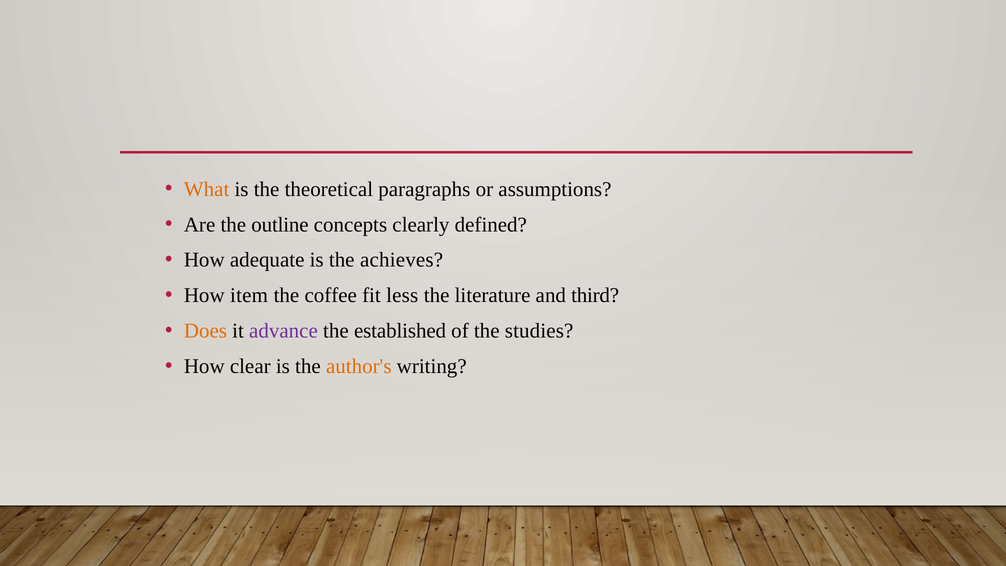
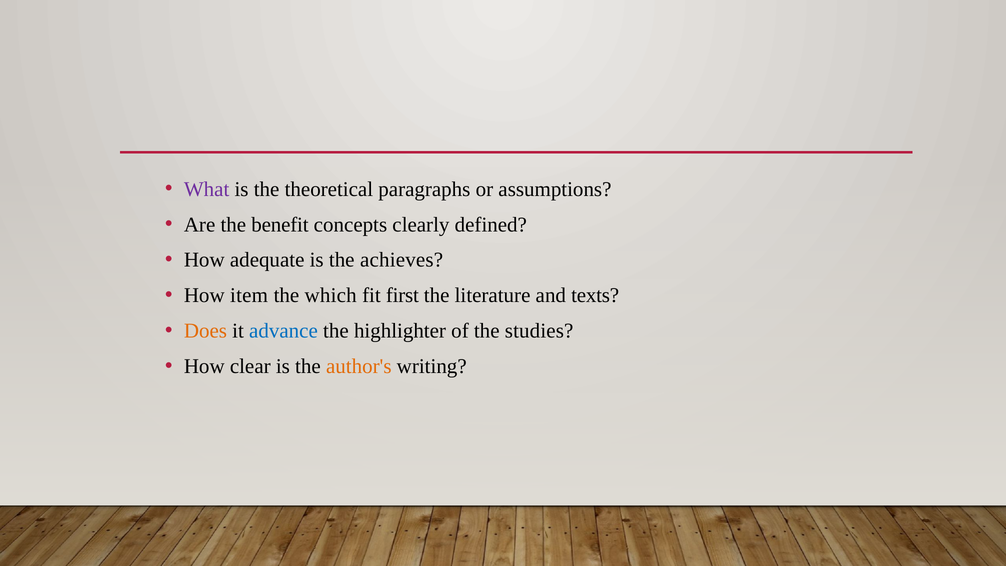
What colour: orange -> purple (207, 189)
outline: outline -> benefit (280, 225)
coffee: coffee -> which (331, 295)
less: less -> first (402, 295)
third: third -> texts (595, 295)
advance colour: purple -> blue (283, 331)
established: established -> highlighter (400, 331)
